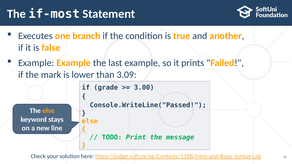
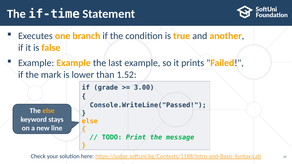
if-most: if-most -> if-time (54, 14)
3.09: 3.09 -> 1.52 (127, 75)
